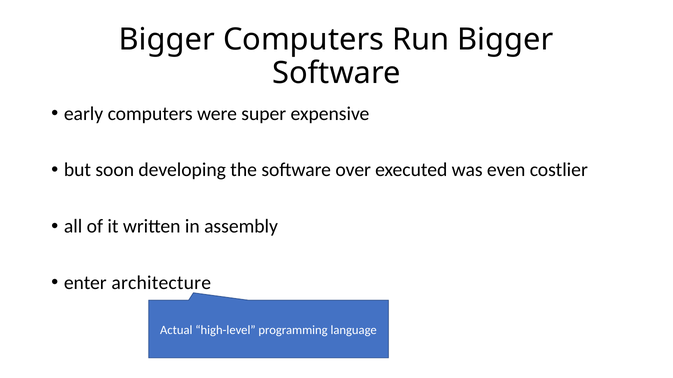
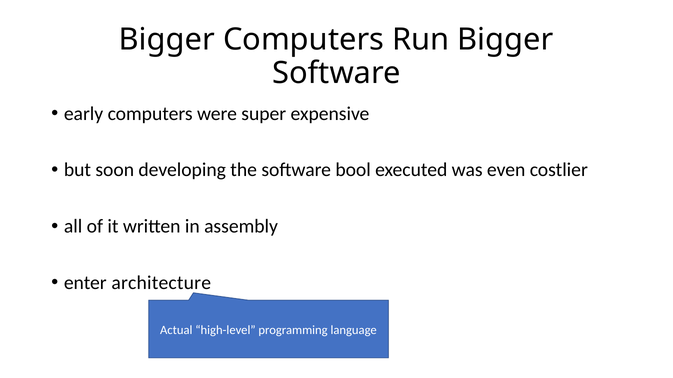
over: over -> bool (353, 170)
